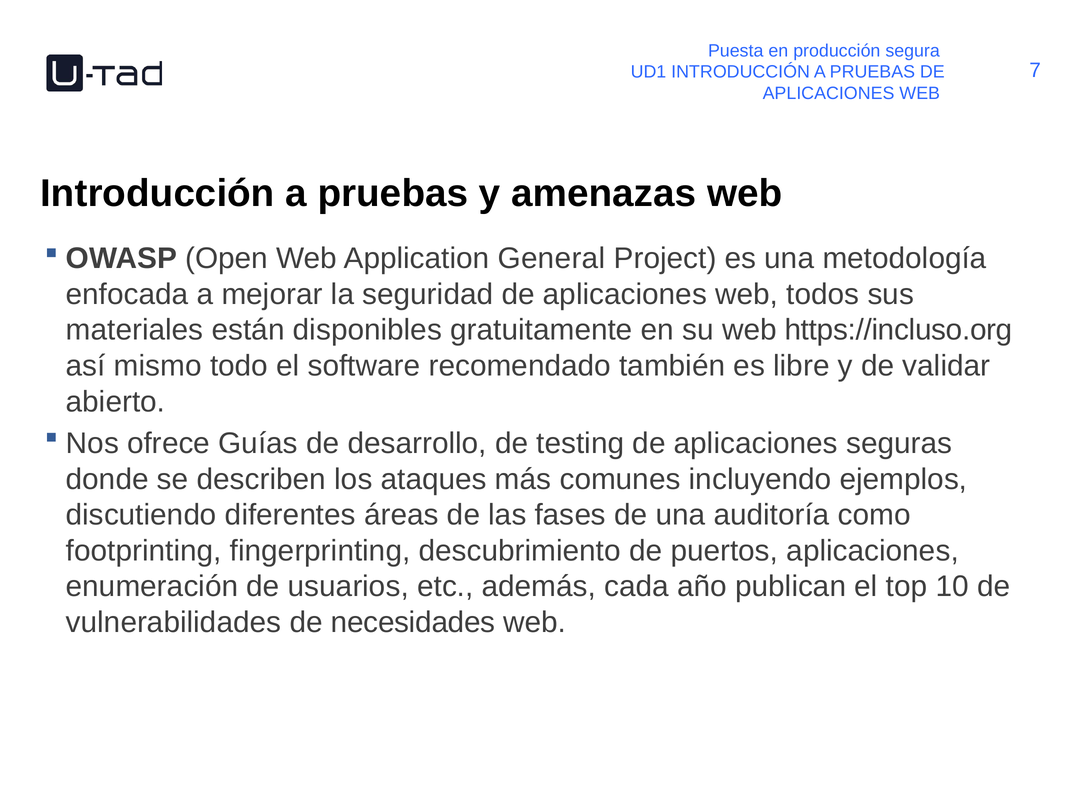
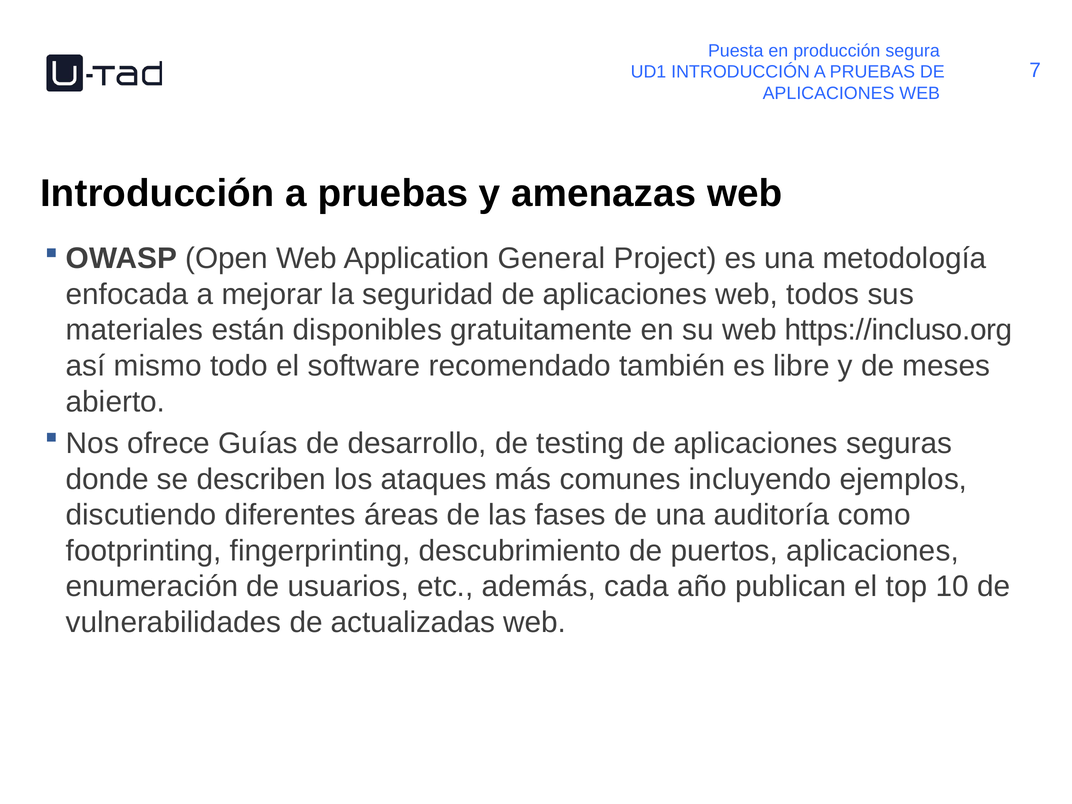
validar: validar -> meses (946, 366)
necesidades: necesidades -> actualizadas (413, 622)
